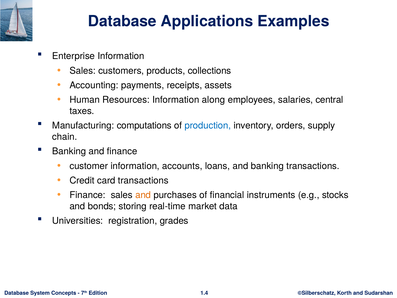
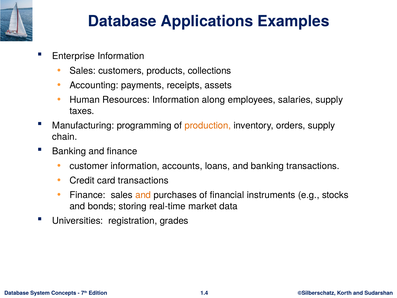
salaries central: central -> supply (329, 100)
computations: computations -> programming (144, 125)
production colour: blue -> orange (208, 125)
